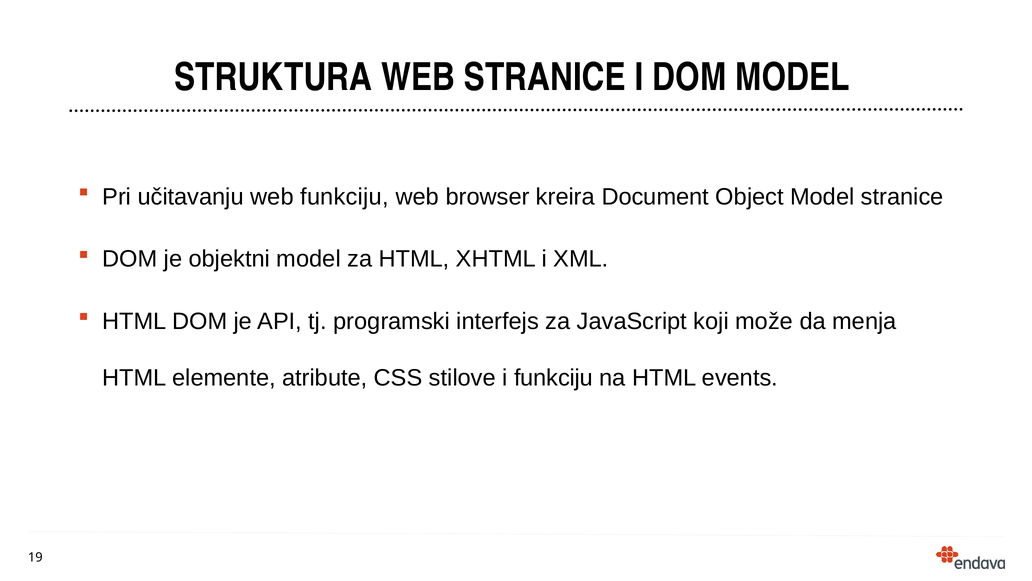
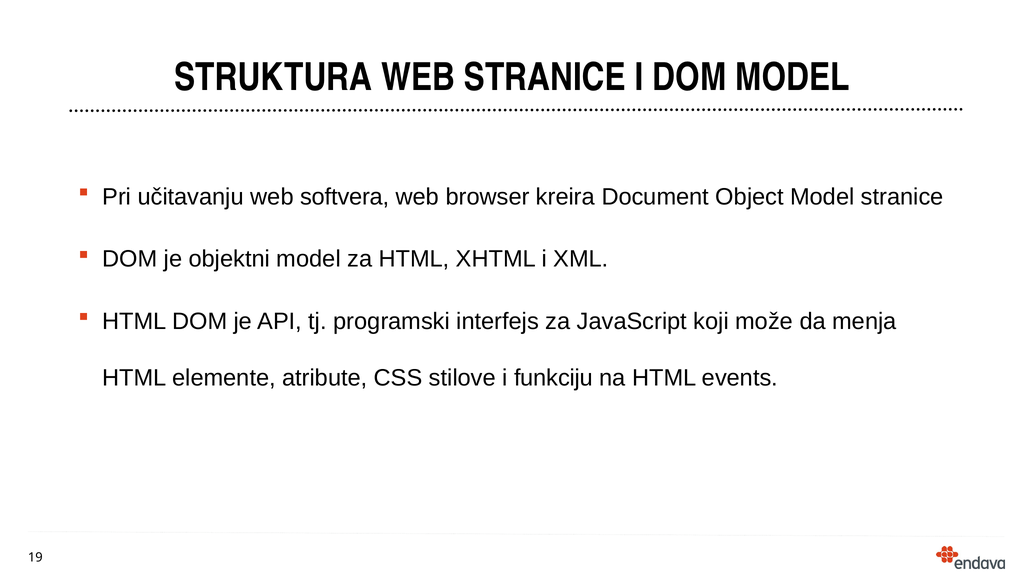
web funkciju: funkciju -> softvera (345, 197)
